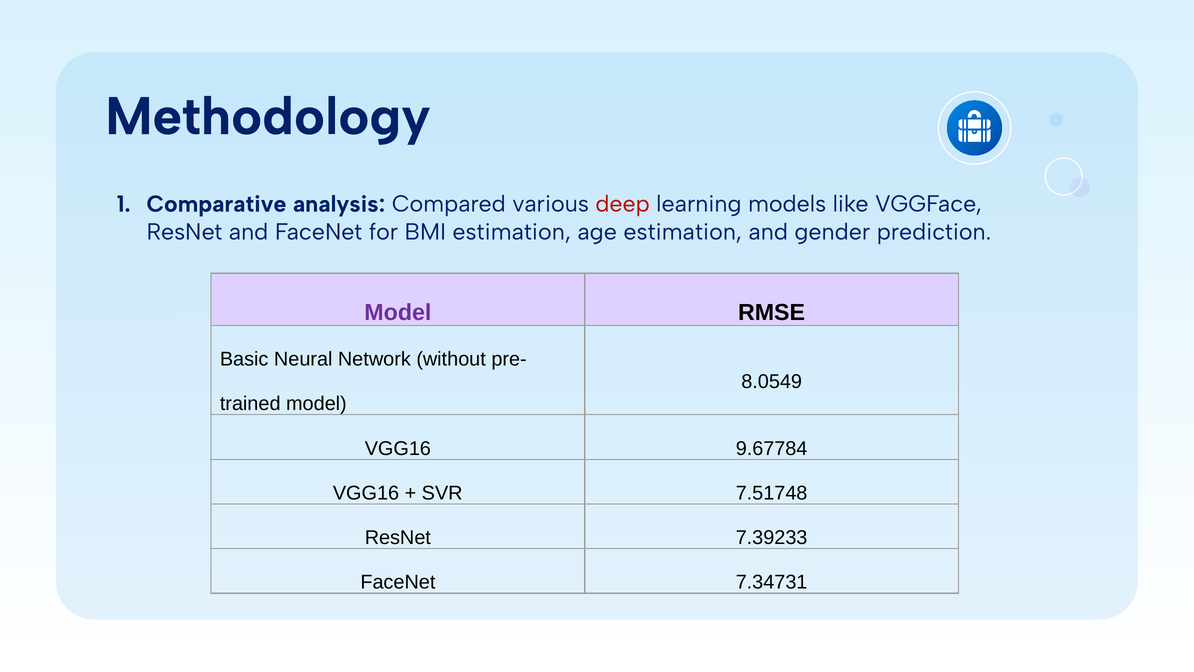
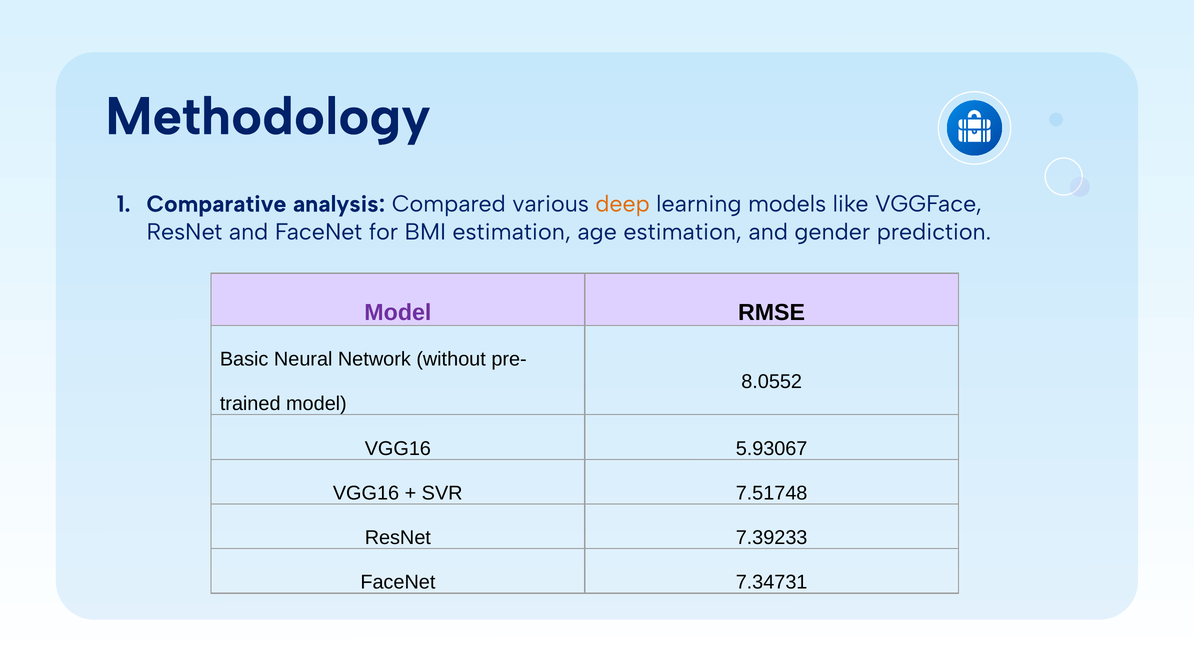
deep colour: red -> orange (623, 204)
8.0549: 8.0549 -> 8.0552 (772, 381)
9.67784: 9.67784 -> 5.93067 (772, 448)
